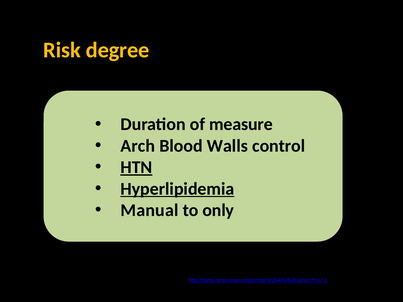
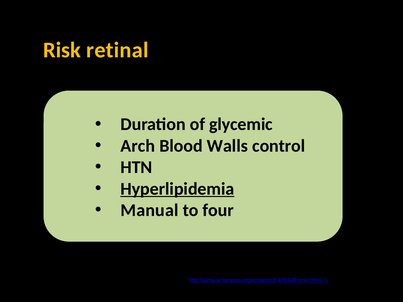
degree: degree -> retinal (117, 50)
measure: measure -> glycemic (241, 124)
HTN underline: present -> none (136, 167)
only: only -> four (218, 210)
